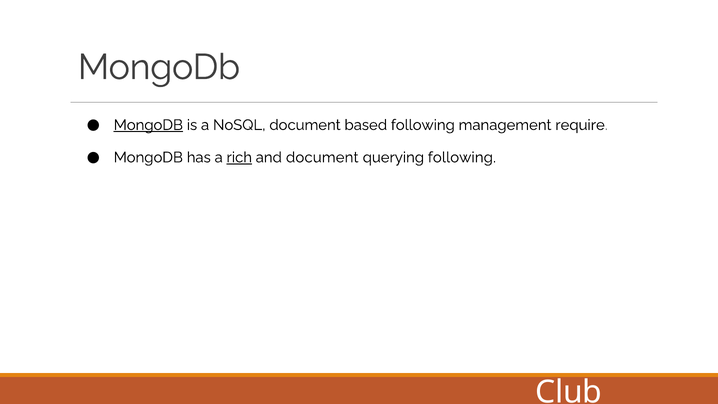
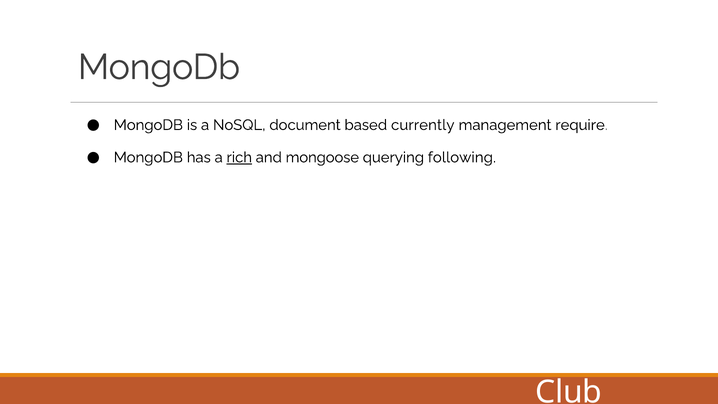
MongoDB underline: present -> none (148, 125)
based following: following -> currently (423, 125)
and document: document -> mongoose (322, 157)
